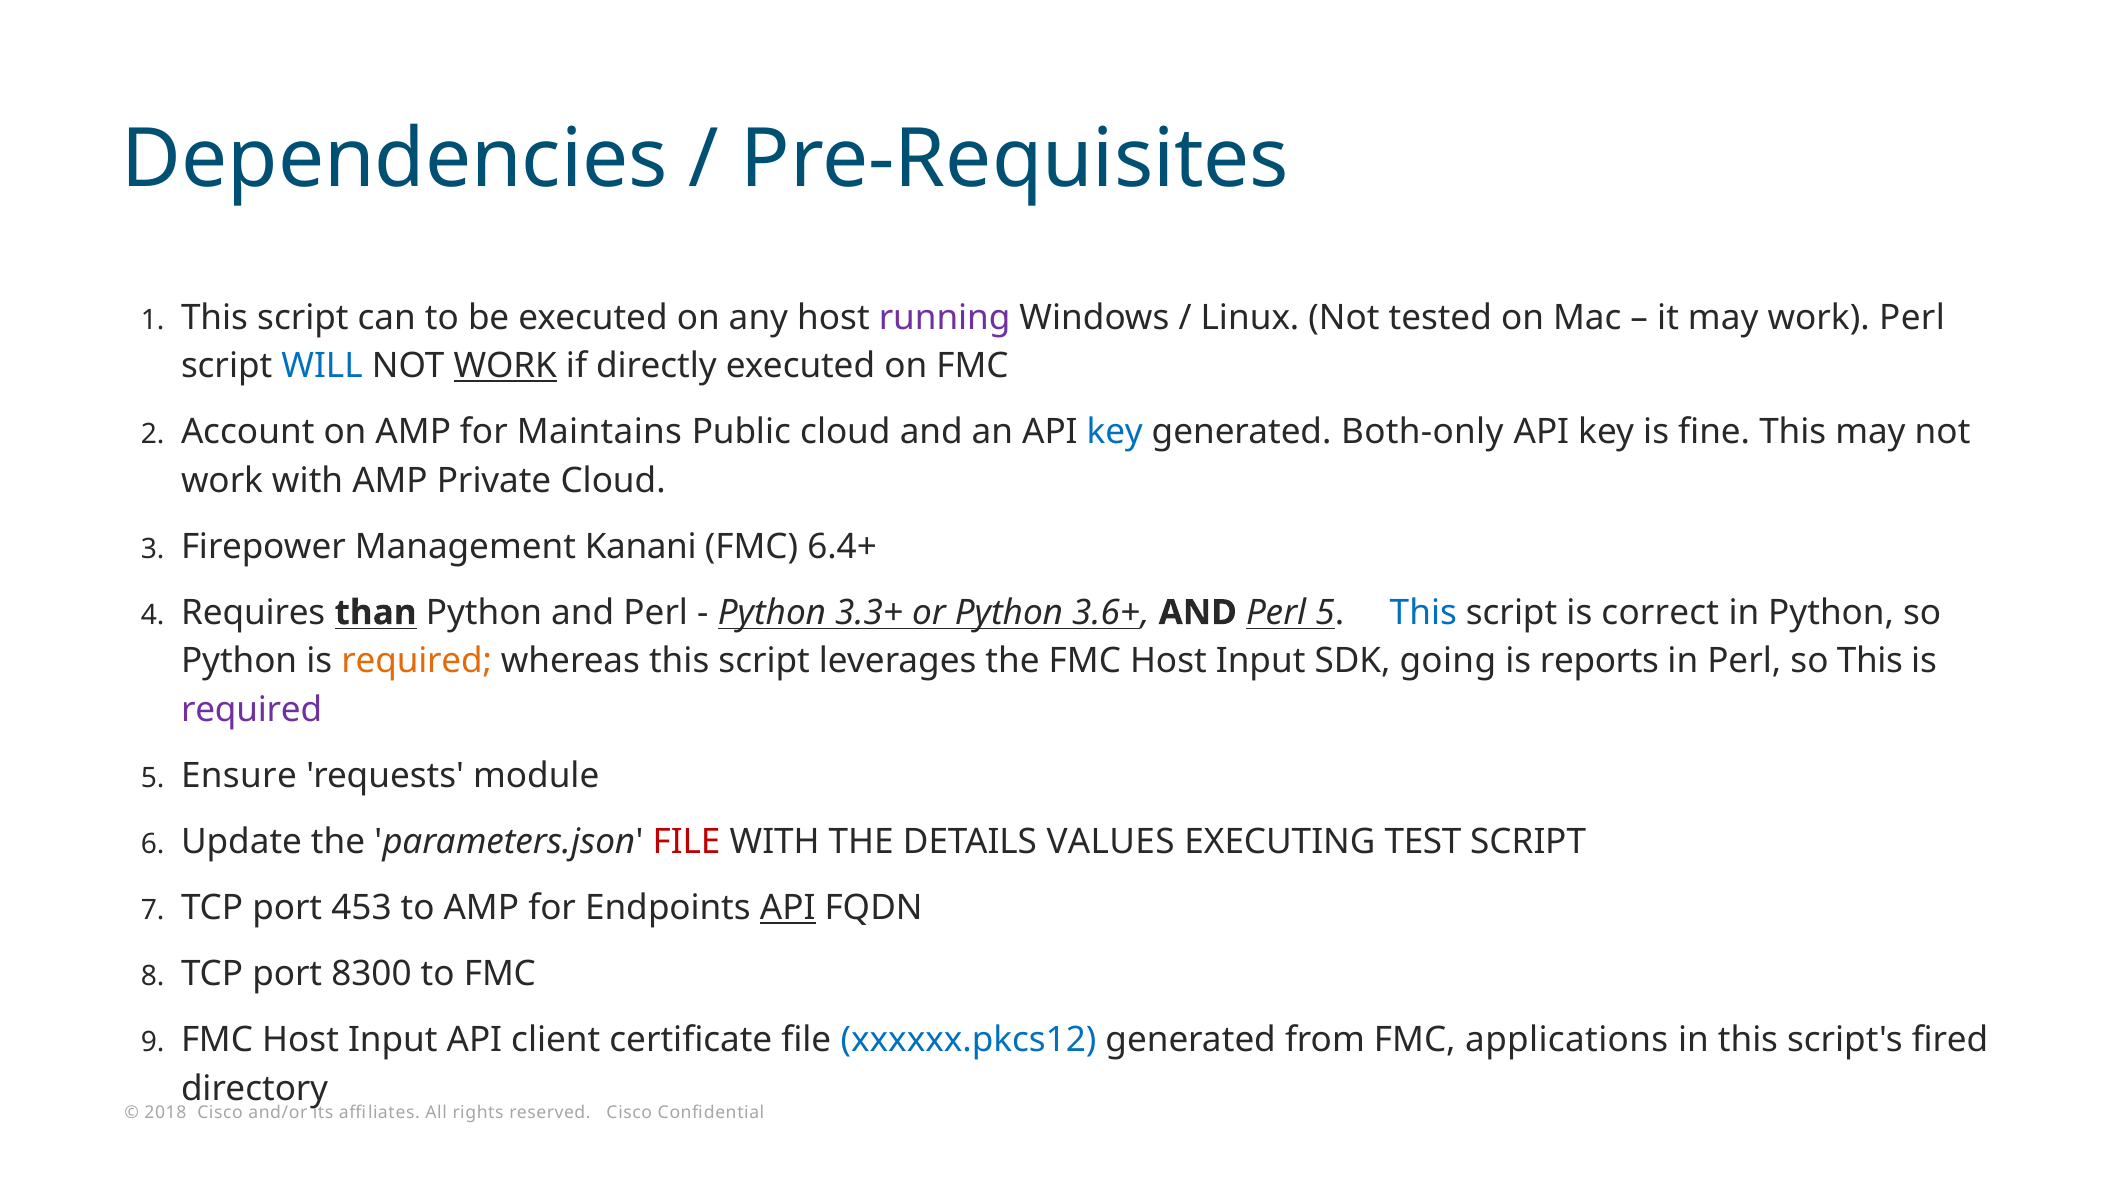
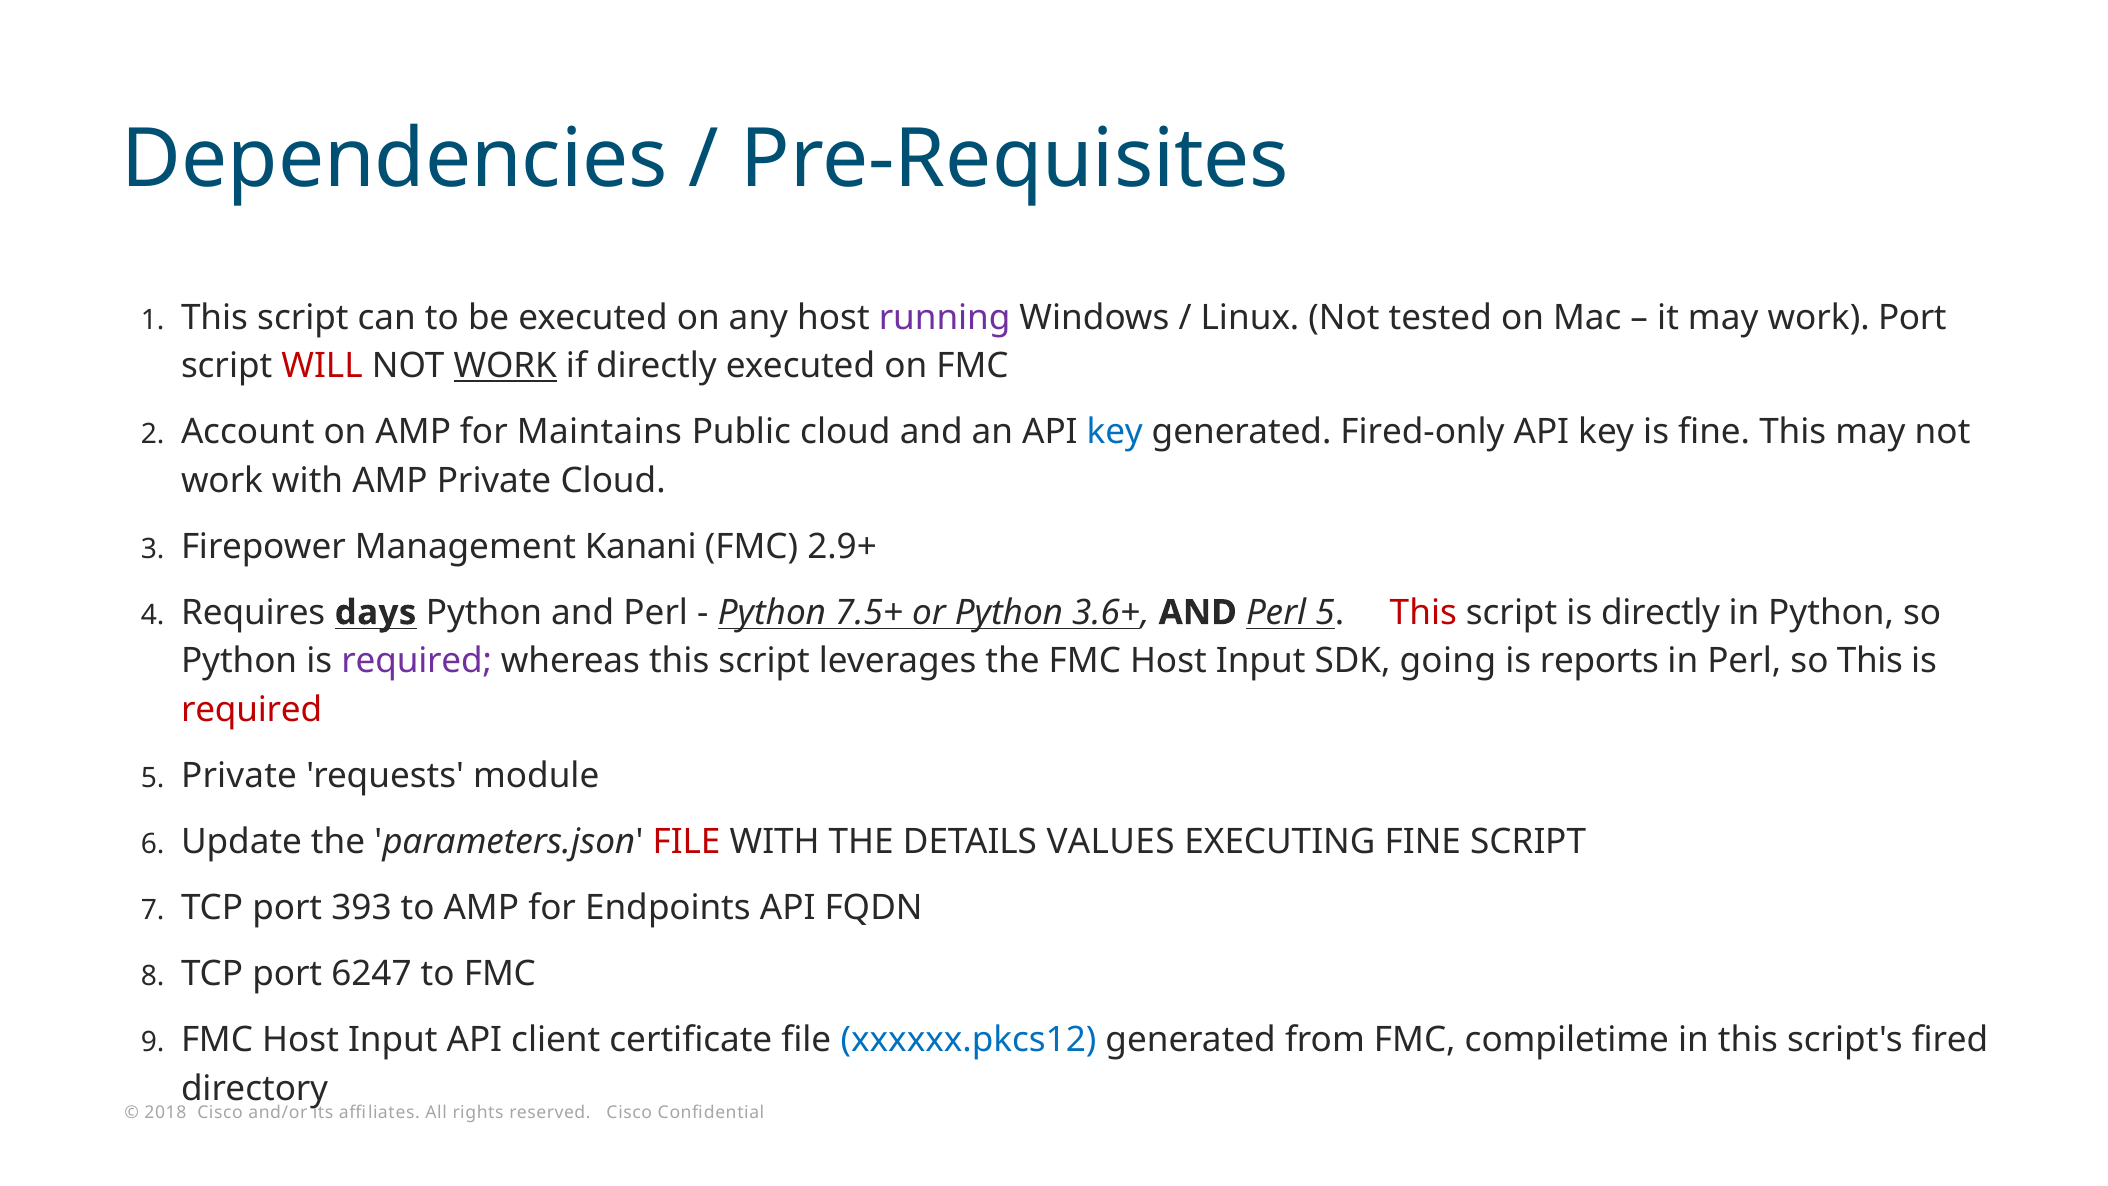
work Perl: Perl -> Port (1912, 317)
WILL colour: blue -> red (322, 366)
Both-only: Both-only -> Fired-only (1423, 432)
6.4+: 6.4+ -> 2.9+ (842, 546)
than: than -> days (376, 613)
3.3+: 3.3+ -> 7.5+ (869, 613)
This colour: blue -> red (1423, 613)
is correct: correct -> directly (1661, 613)
required colour: orange -> purple (417, 661)
required colour: purple -> red (252, 709)
5 Ensure: Ensure -> Private (239, 776)
EXECUTING TEST: TEST -> FINE (1423, 842)
453: 453 -> 393 (361, 908)
API underline: present -> none (788, 908)
8300: 8300 -> 6247 (371, 974)
applications: applications -> compiletime (1567, 1040)
